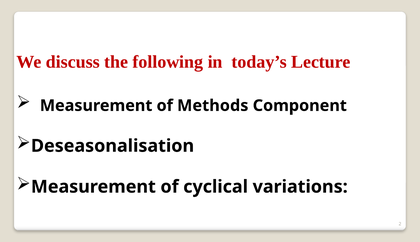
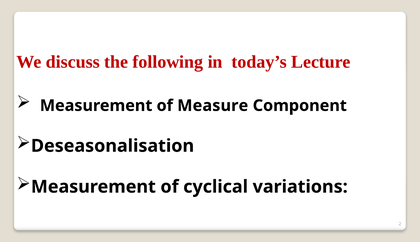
Methods: Methods -> Measure (213, 106)
